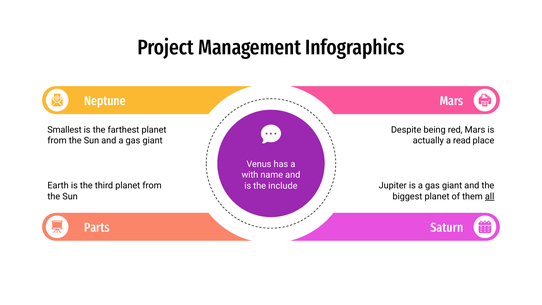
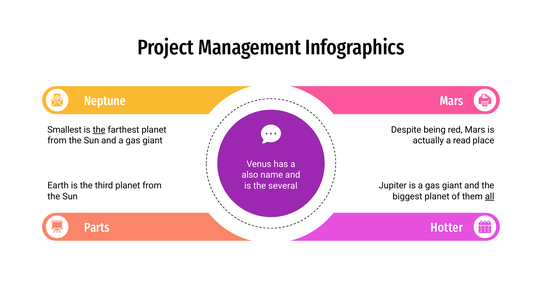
the underline: none -> present (99, 130)
with: with -> also (250, 175)
include: include -> several (283, 186)
Saturn: Saturn -> Hotter (447, 228)
